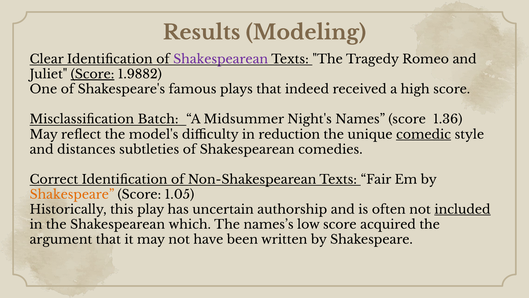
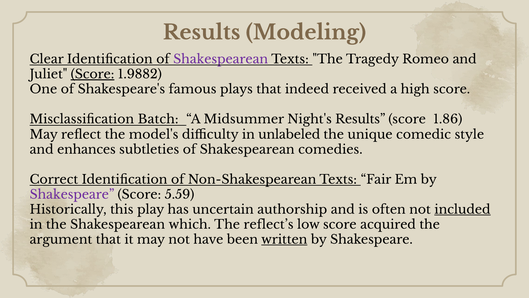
Night's Names: Names -> Results (360, 119)
1.36: 1.36 -> 1.86 (448, 119)
reduction: reduction -> unlabeled (289, 134)
comedic underline: present -> none (424, 134)
distances: distances -> enhances (86, 149)
Shakespeare colour: orange -> purple (72, 194)
1.05: 1.05 -> 5.59 (180, 194)
names’s: names’s -> reflect’s (269, 224)
written underline: none -> present (284, 239)
